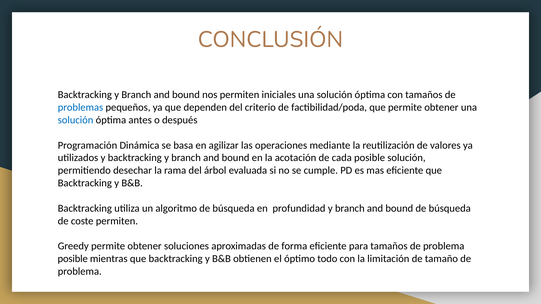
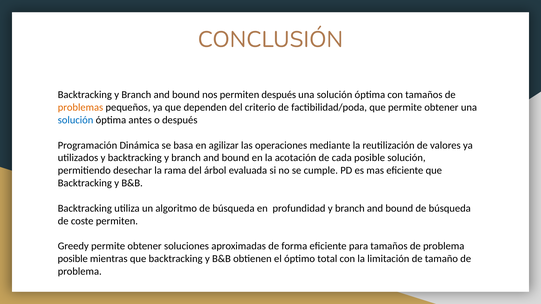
permiten iniciales: iniciales -> después (279, 95)
problemas colour: blue -> orange (80, 107)
todo: todo -> total (327, 259)
